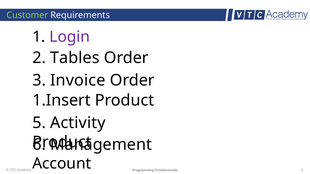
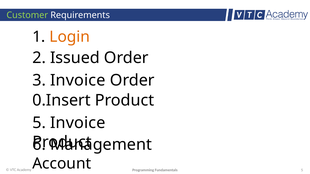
Login colour: purple -> orange (70, 37)
Tables: Tables -> Issued (75, 58)
1.Insert: 1.Insert -> 0.Insert (61, 101)
5 Activity: Activity -> Invoice (78, 123)
